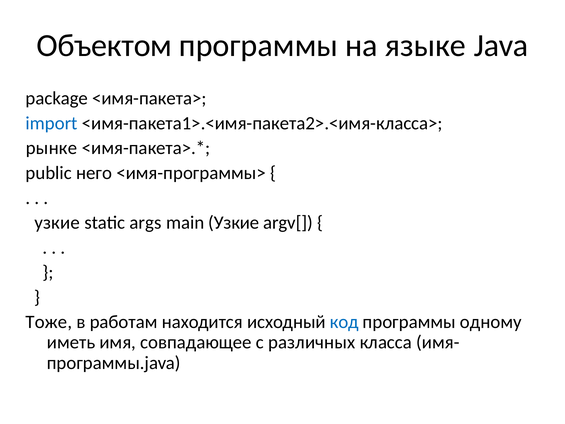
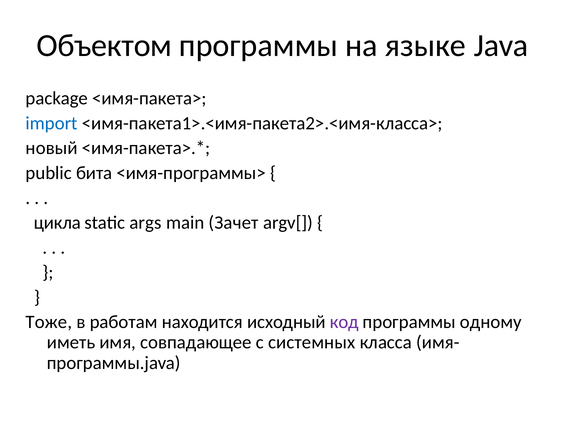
рынке: рынке -> новый (52, 148)
него: него -> бита (94, 173)
узкие: узкие -> цикла (57, 223)
main Узкие: Узкие -> Зачет (234, 223)
код colour: blue -> purple (344, 322)
различных: различных -> системных (312, 342)
